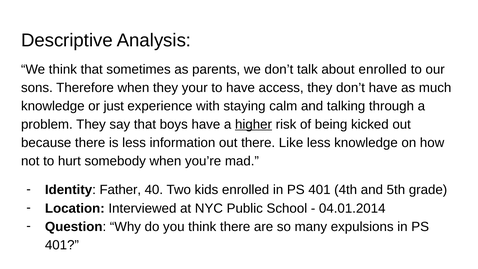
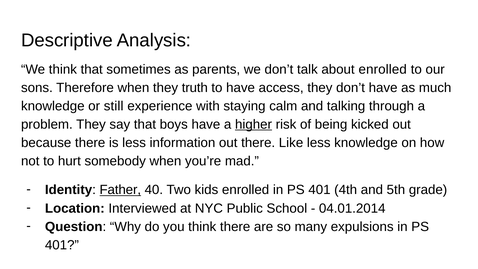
your: your -> truth (195, 88)
just: just -> still (114, 106)
Father underline: none -> present (120, 190)
